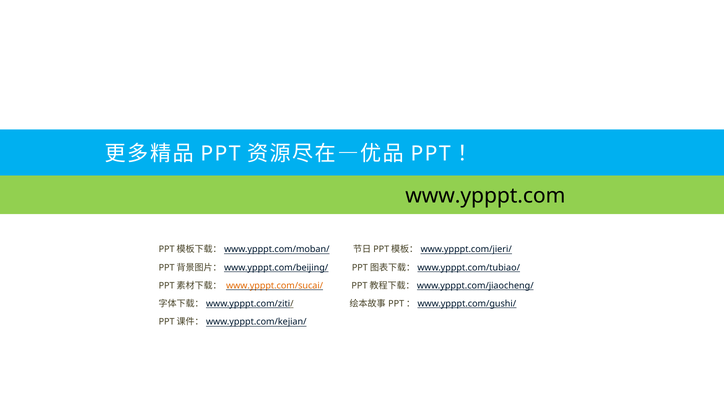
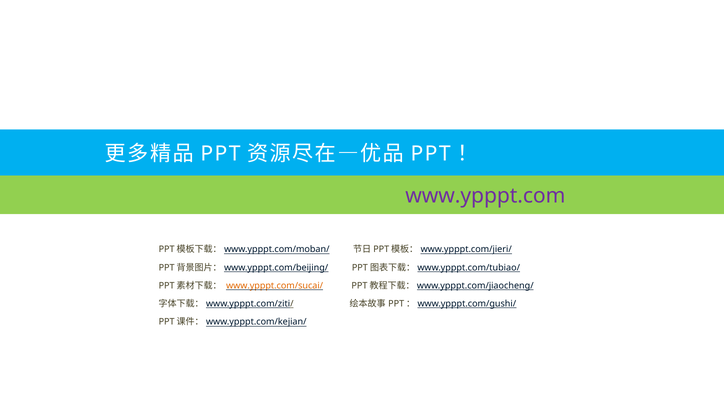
www.ypppt.com colour: black -> purple (485, 196)
